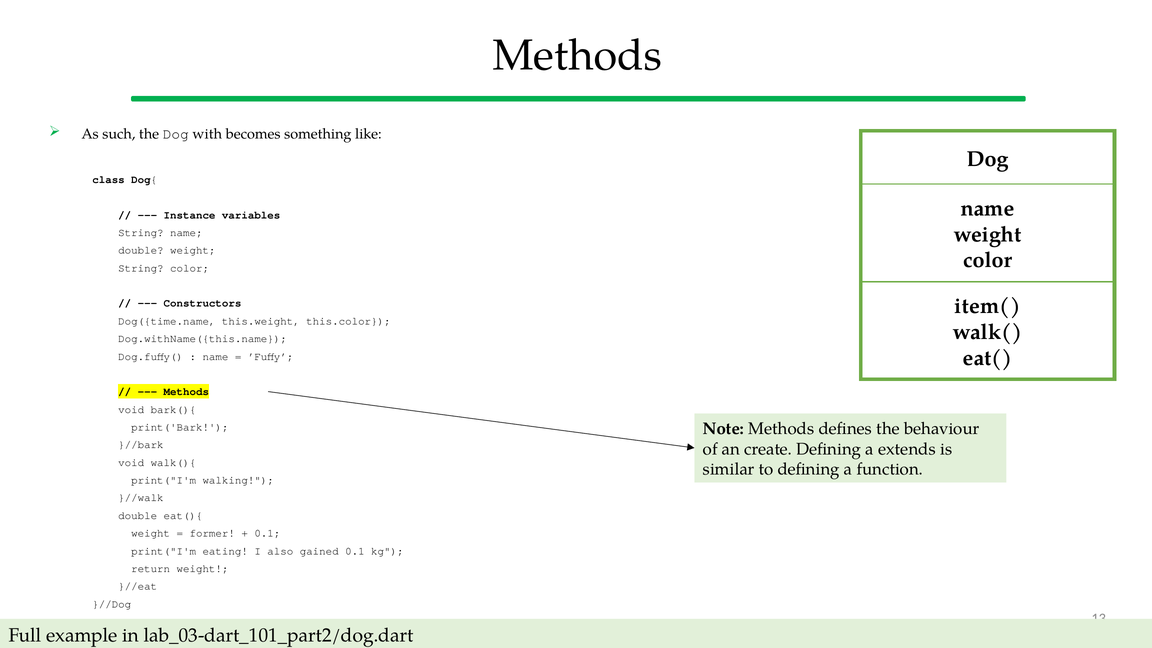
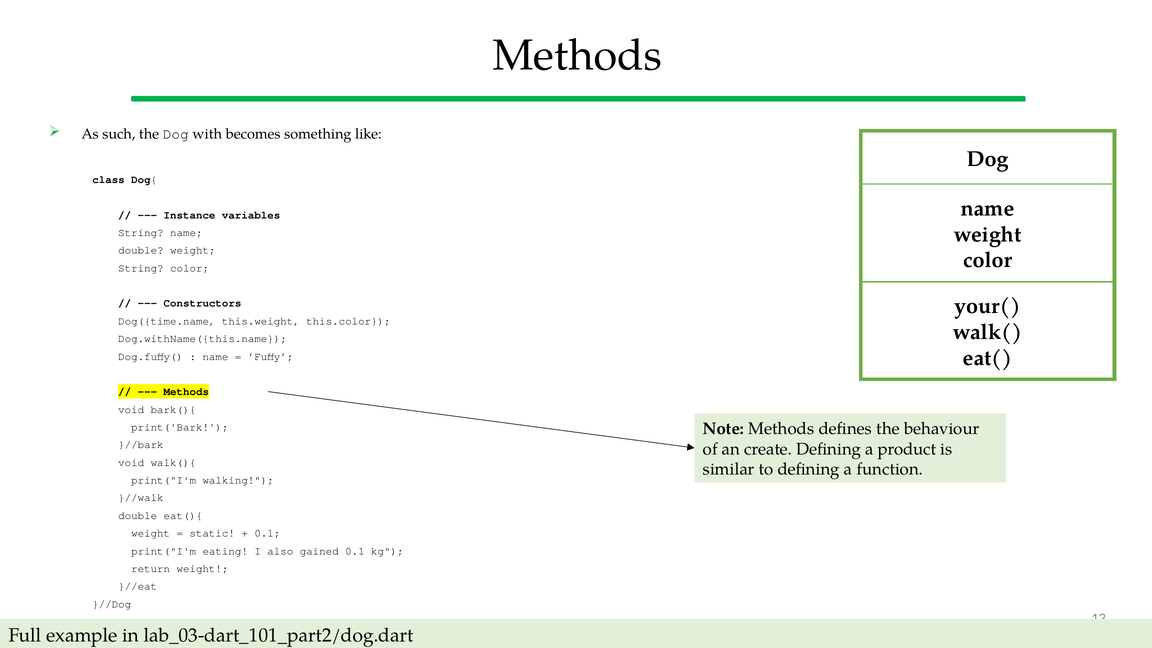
item(: item( -> your( (988, 306)
extends: extends -> product (907, 449)
former: former -> static (212, 533)
